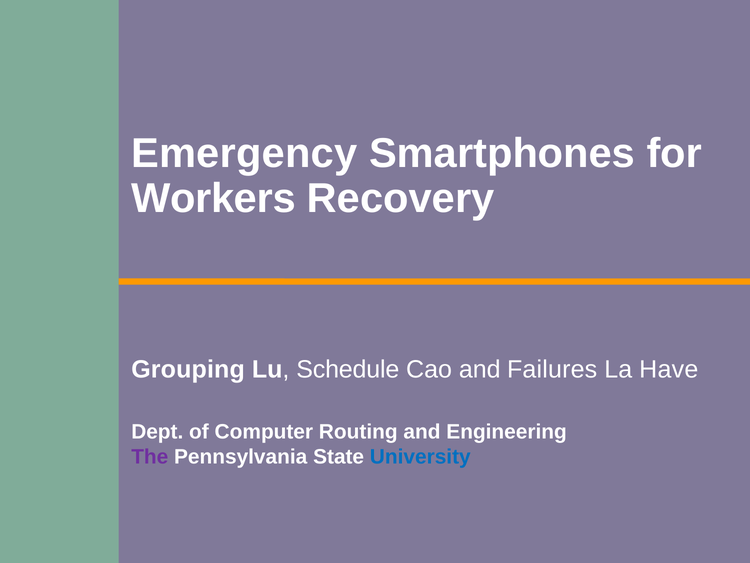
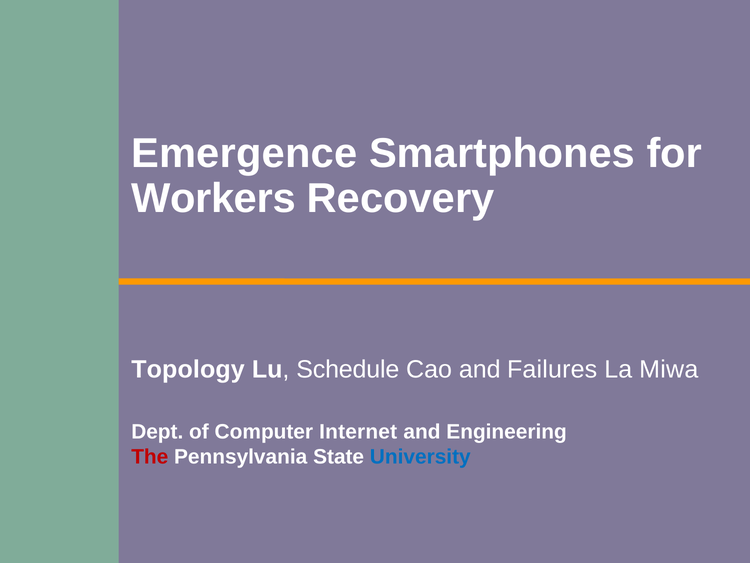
Emergency: Emergency -> Emergence (244, 153)
Grouping: Grouping -> Topology (188, 369)
Have: Have -> Miwa (669, 369)
Routing: Routing -> Internet (358, 431)
The colour: purple -> red (150, 456)
